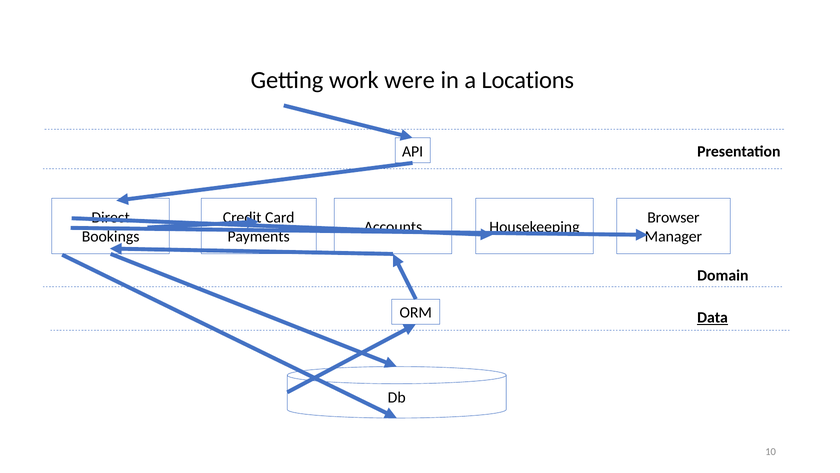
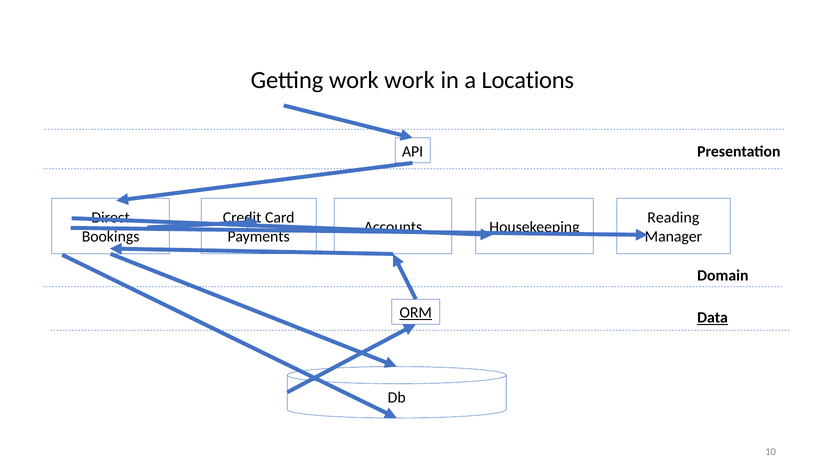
work were: were -> work (410, 80)
Browser: Browser -> Reading (673, 217)
ORM underline: none -> present (416, 312)
